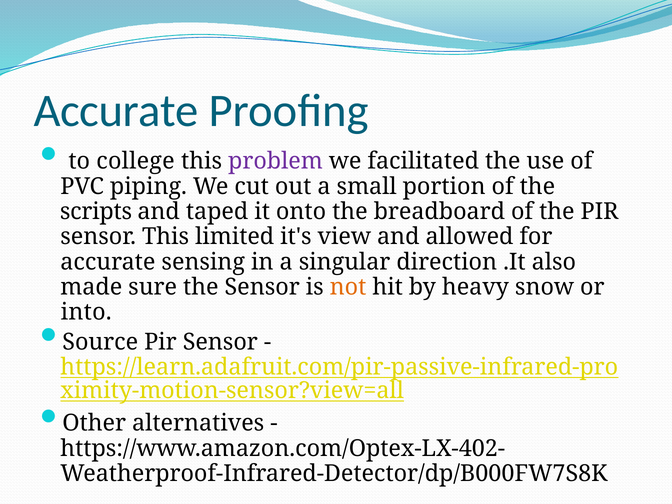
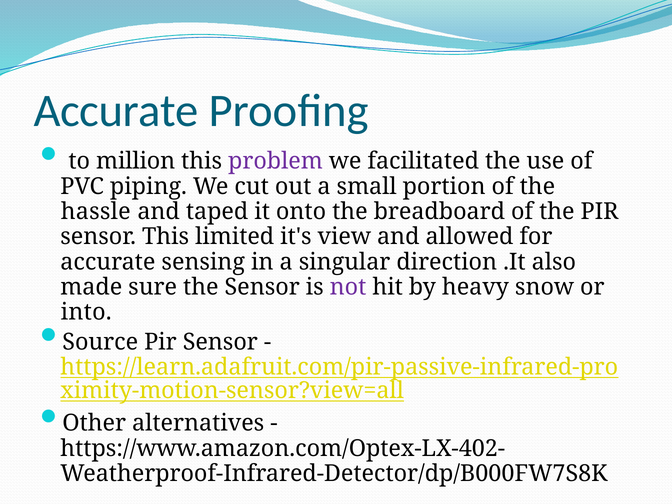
college: college -> million (136, 161)
scripts: scripts -> hassle (96, 212)
not colour: orange -> purple (348, 287)
